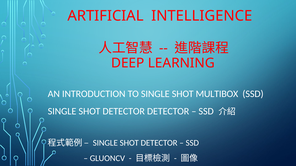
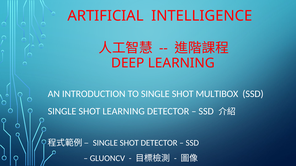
DETECTOR: DETECTOR -> LEARNING (124, 111)
